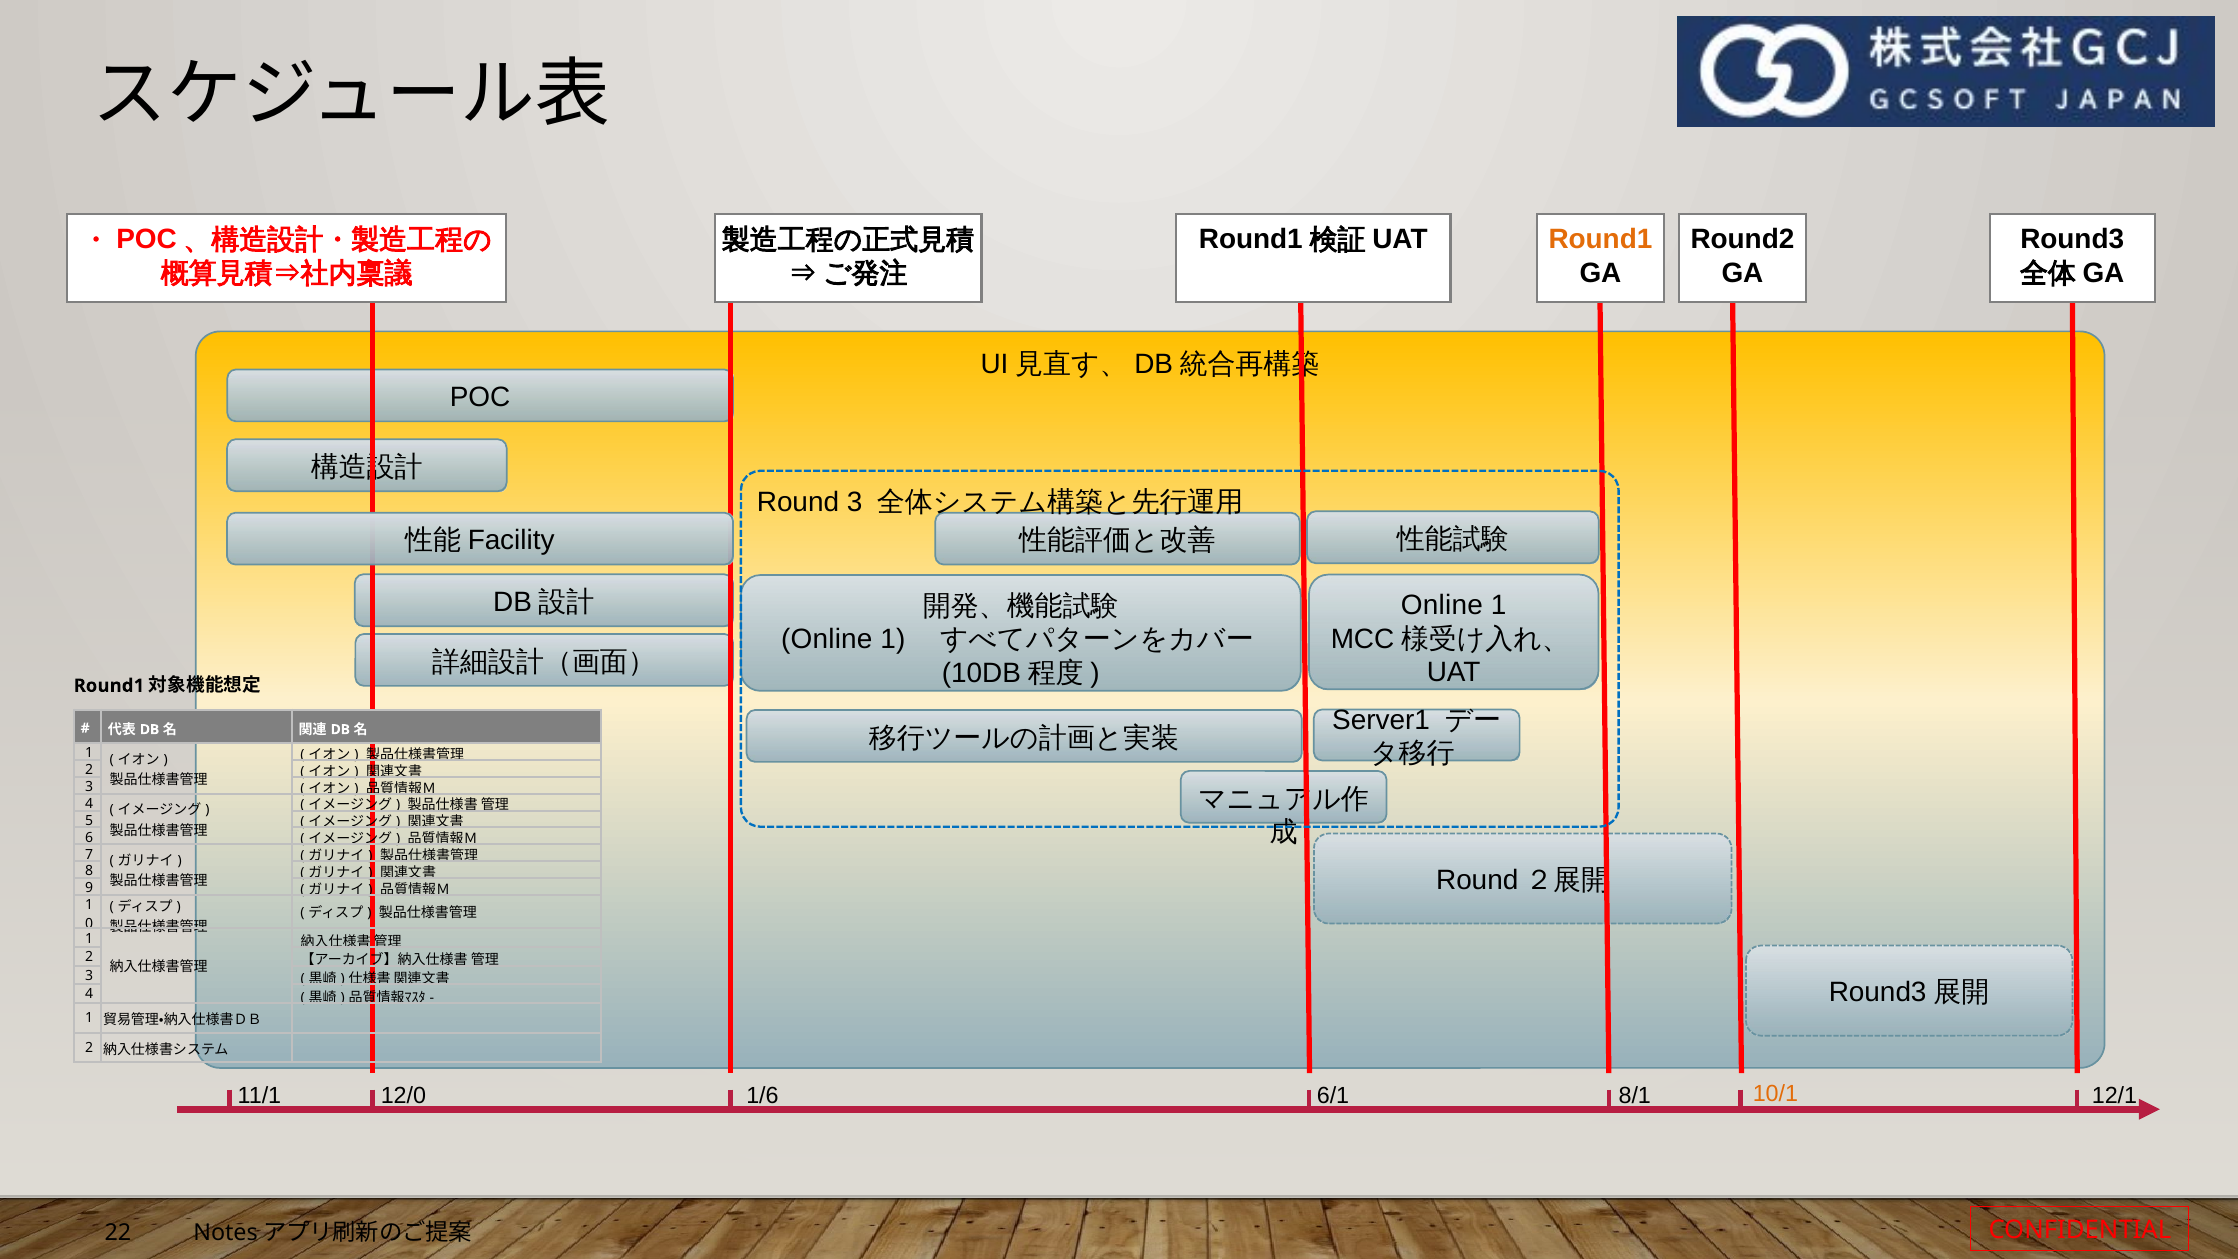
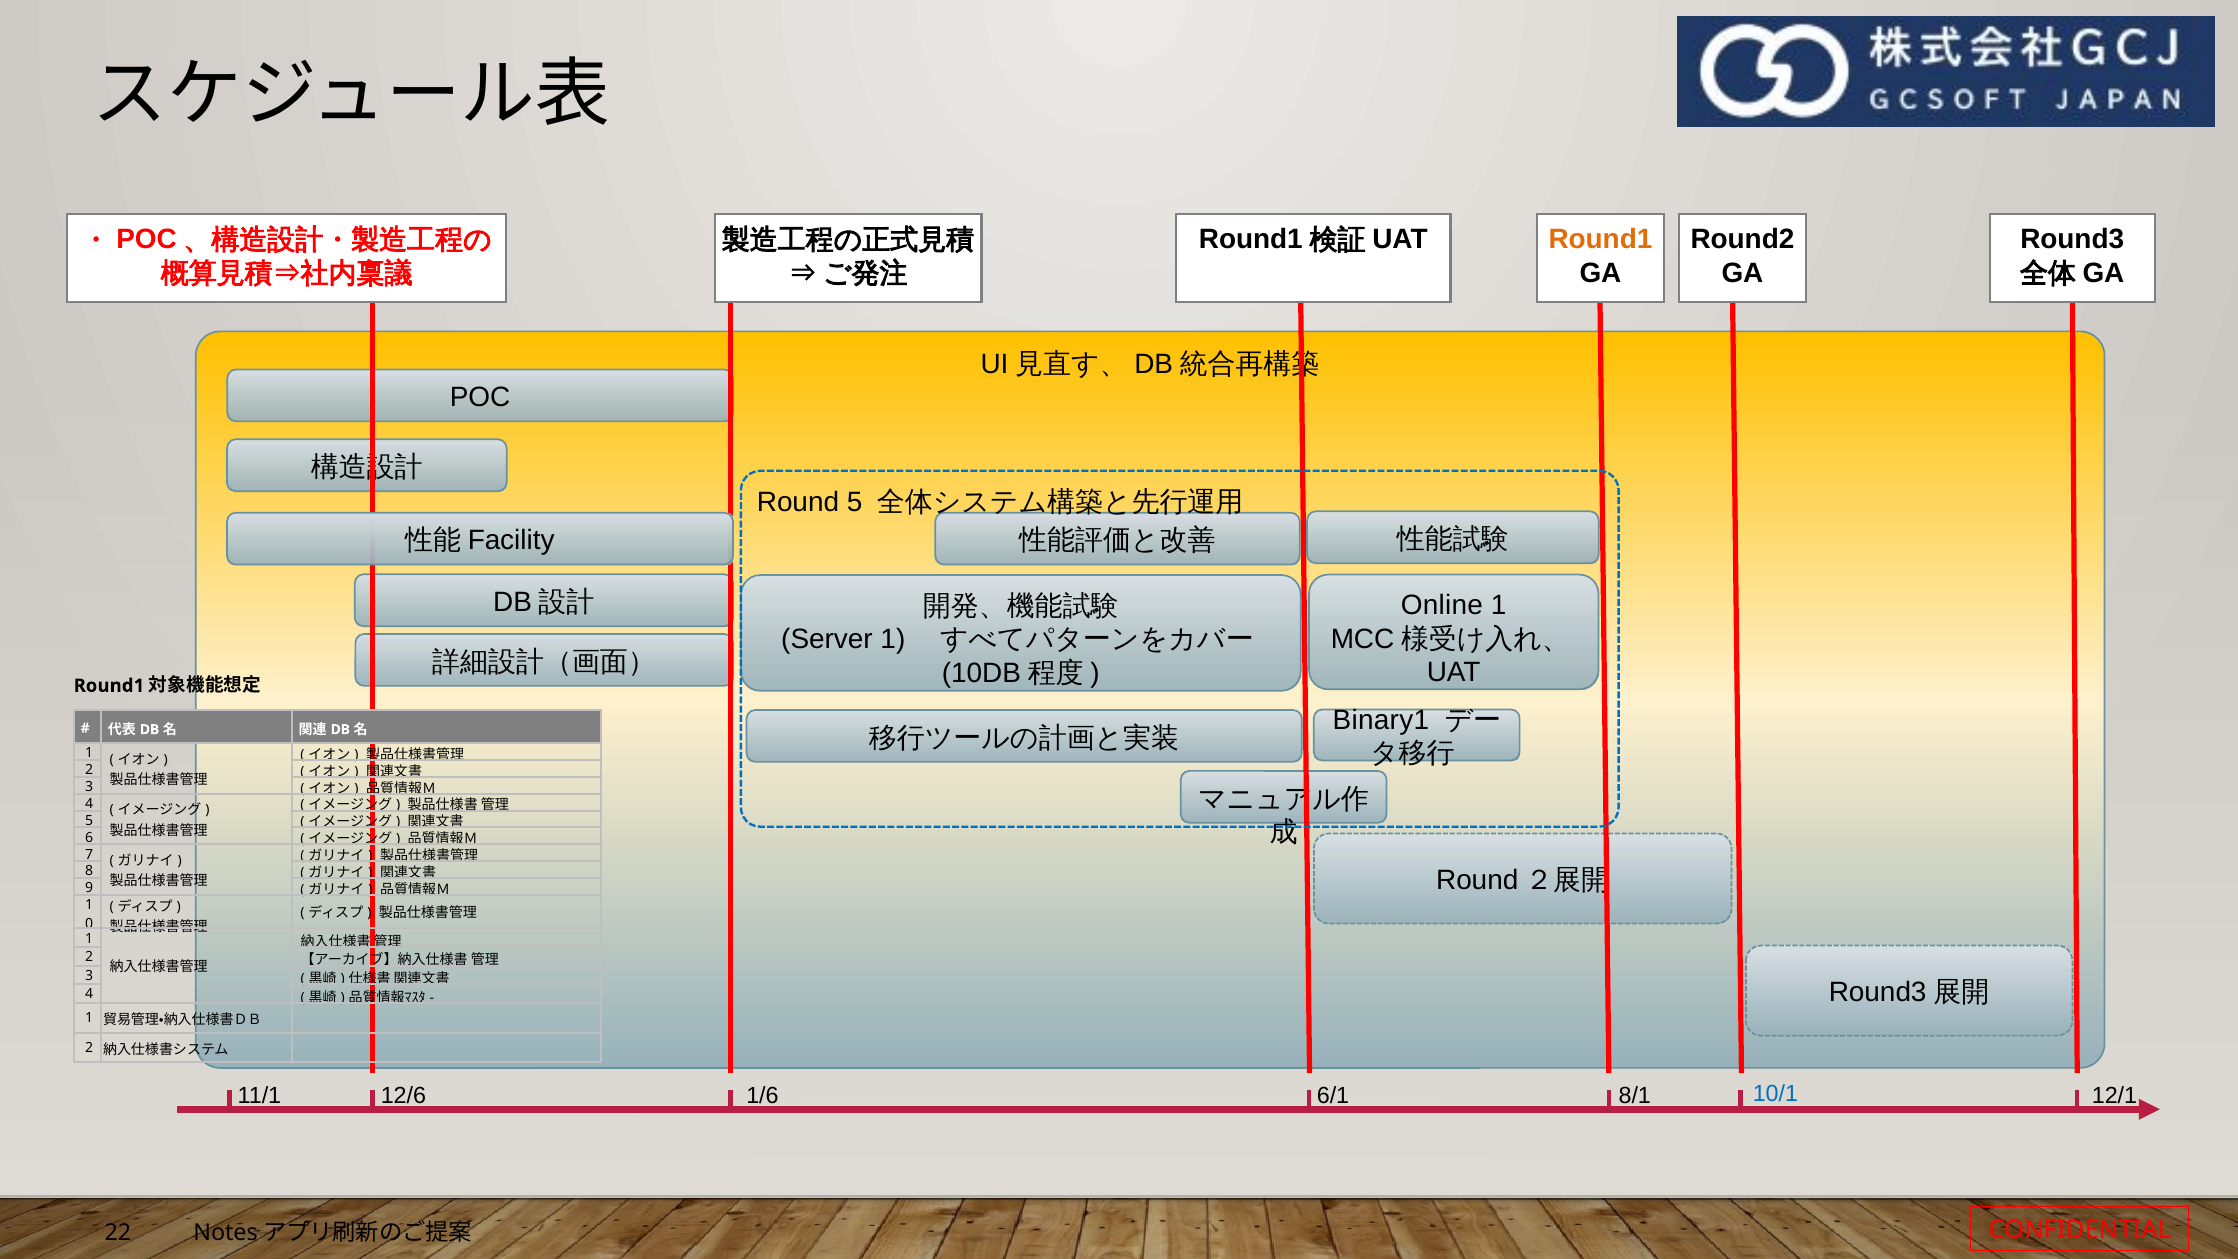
Round 3: 3 -> 5 (855, 502)
Online: Online -> Server (827, 640)
Server1: Server1 -> Binary1 (1381, 720)
12/0: 12/0 -> 12/6 (403, 1095)
10/1 colour: orange -> blue (1775, 1094)
